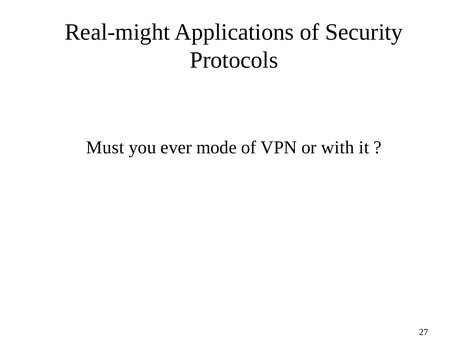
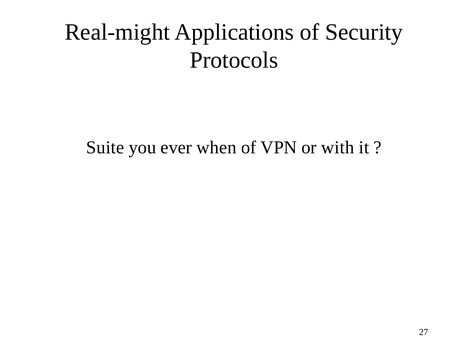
Must: Must -> Suite (105, 147)
mode: mode -> when (216, 147)
